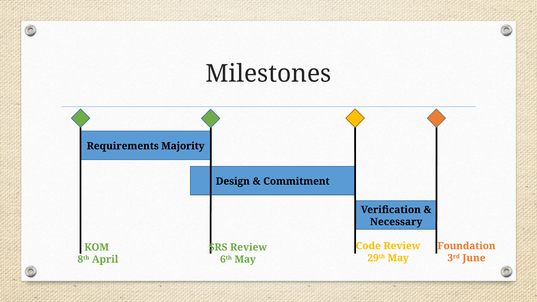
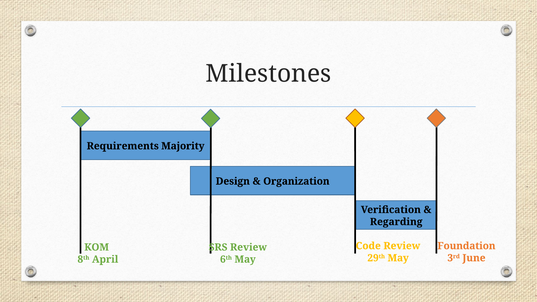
Commitment: Commitment -> Organization (296, 181)
Necessary: Necessary -> Regarding (396, 222)
